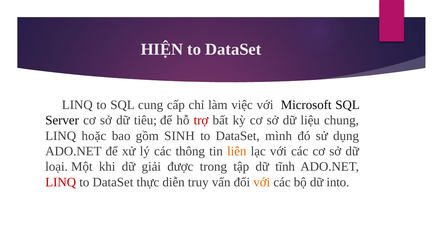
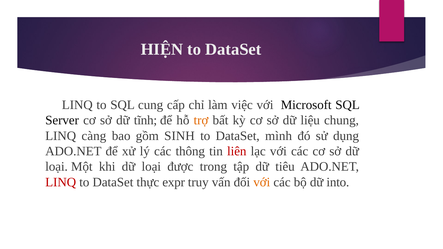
tiêu: tiêu -> tĩnh (145, 120)
trợ colour: red -> orange (201, 120)
hoặc: hoặc -> càng (94, 136)
liên colour: orange -> red (237, 151)
khi dữ giải: giải -> loại (151, 167)
tĩnh: tĩnh -> tiêu (285, 167)
diễn: diễn -> expr (174, 182)
